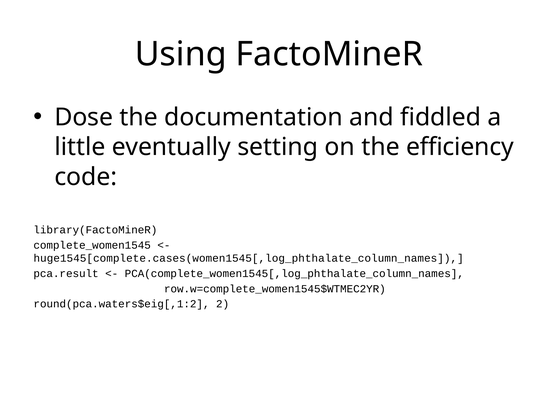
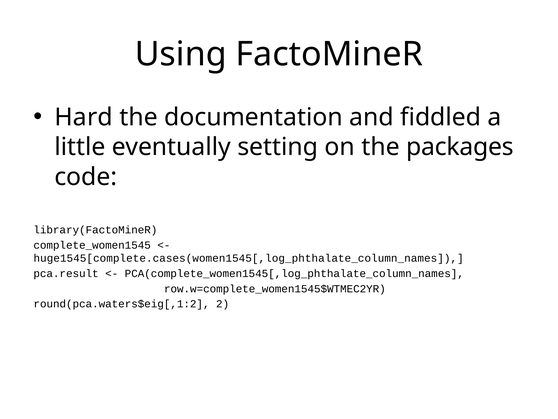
Dose: Dose -> Hard (84, 117)
efficiency: efficiency -> packages (460, 147)
